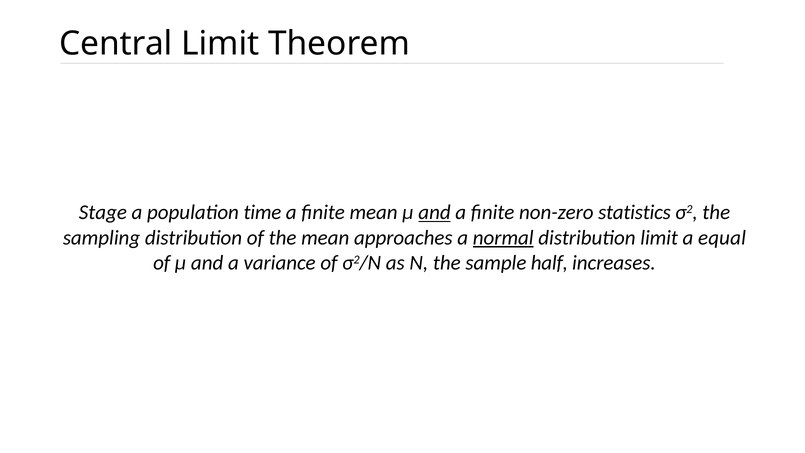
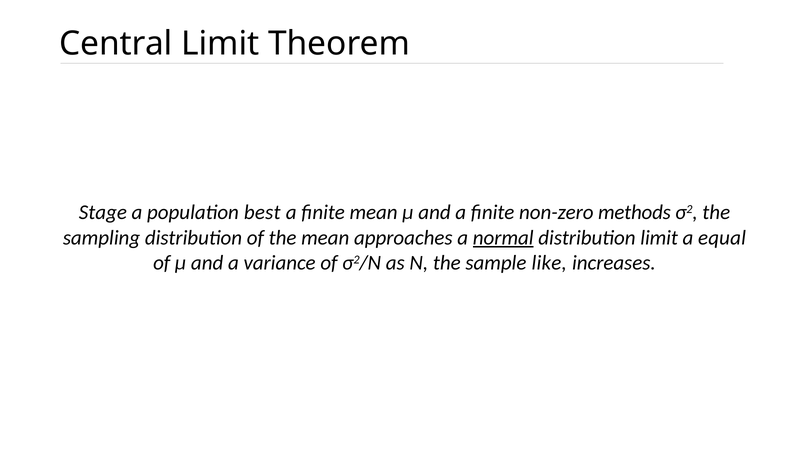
time: time -> best (262, 212)
and underline: present -> none (435, 212)
statistics: statistics -> methods (634, 212)
half: half -> like (549, 263)
